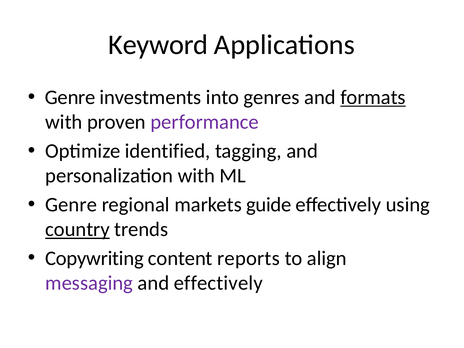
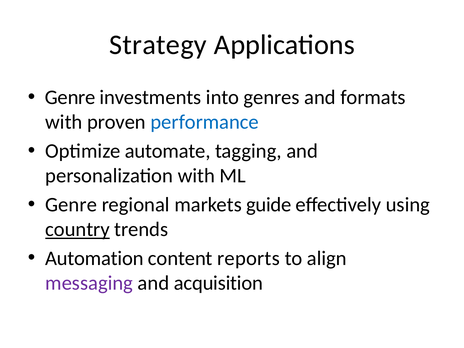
Keyword: Keyword -> Strategy (158, 45)
formats underline: present -> none (373, 97)
performance colour: purple -> blue (205, 122)
identified: identified -> automate (168, 151)
Copywriting: Copywriting -> Automation (94, 258)
and effectively: effectively -> acquisition (218, 283)
